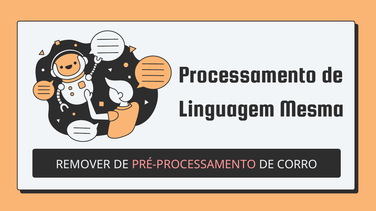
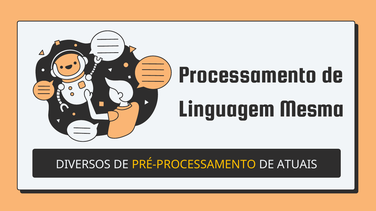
REMOVER: REMOVER -> DIVERSOS (83, 165)
PRÉ-PROCESSAMENTO colour: pink -> yellow (194, 165)
CORRO: CORRO -> ATUAIS (297, 165)
